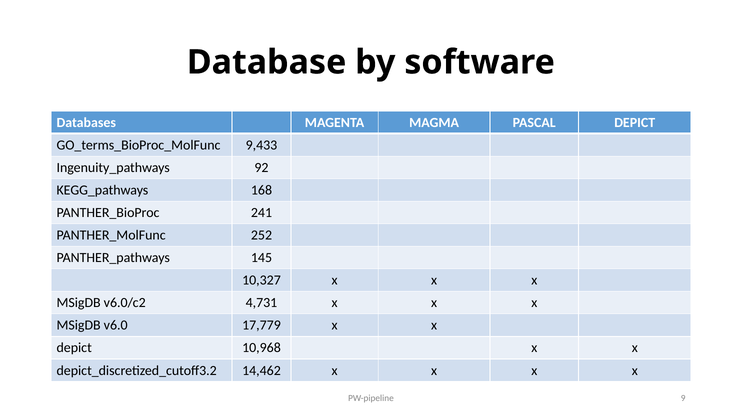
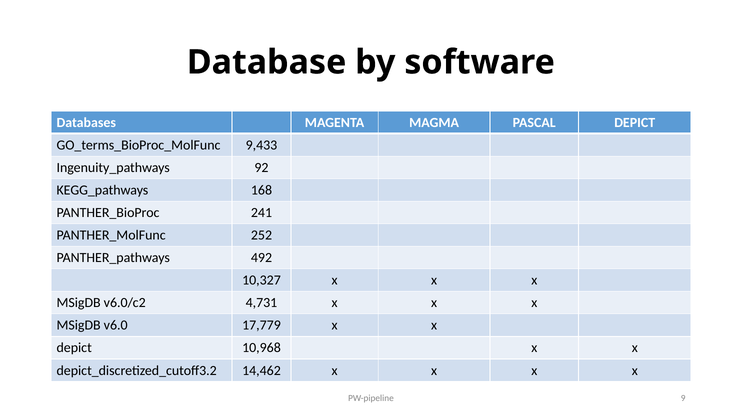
145: 145 -> 492 (261, 258)
